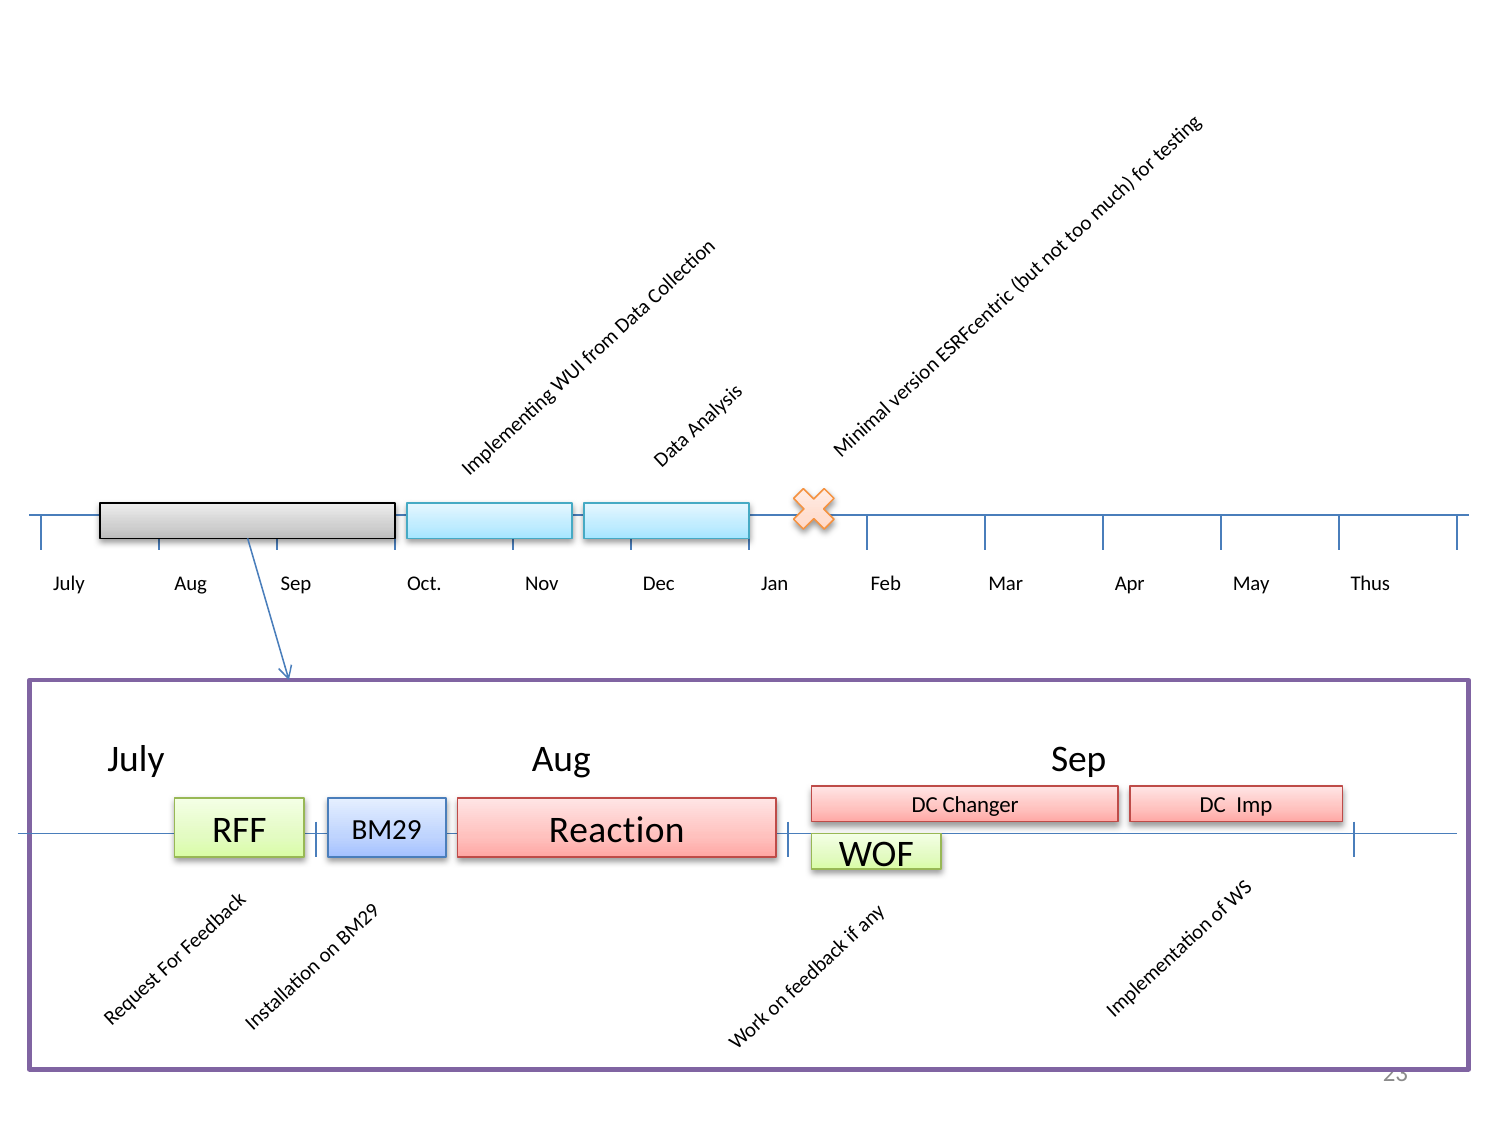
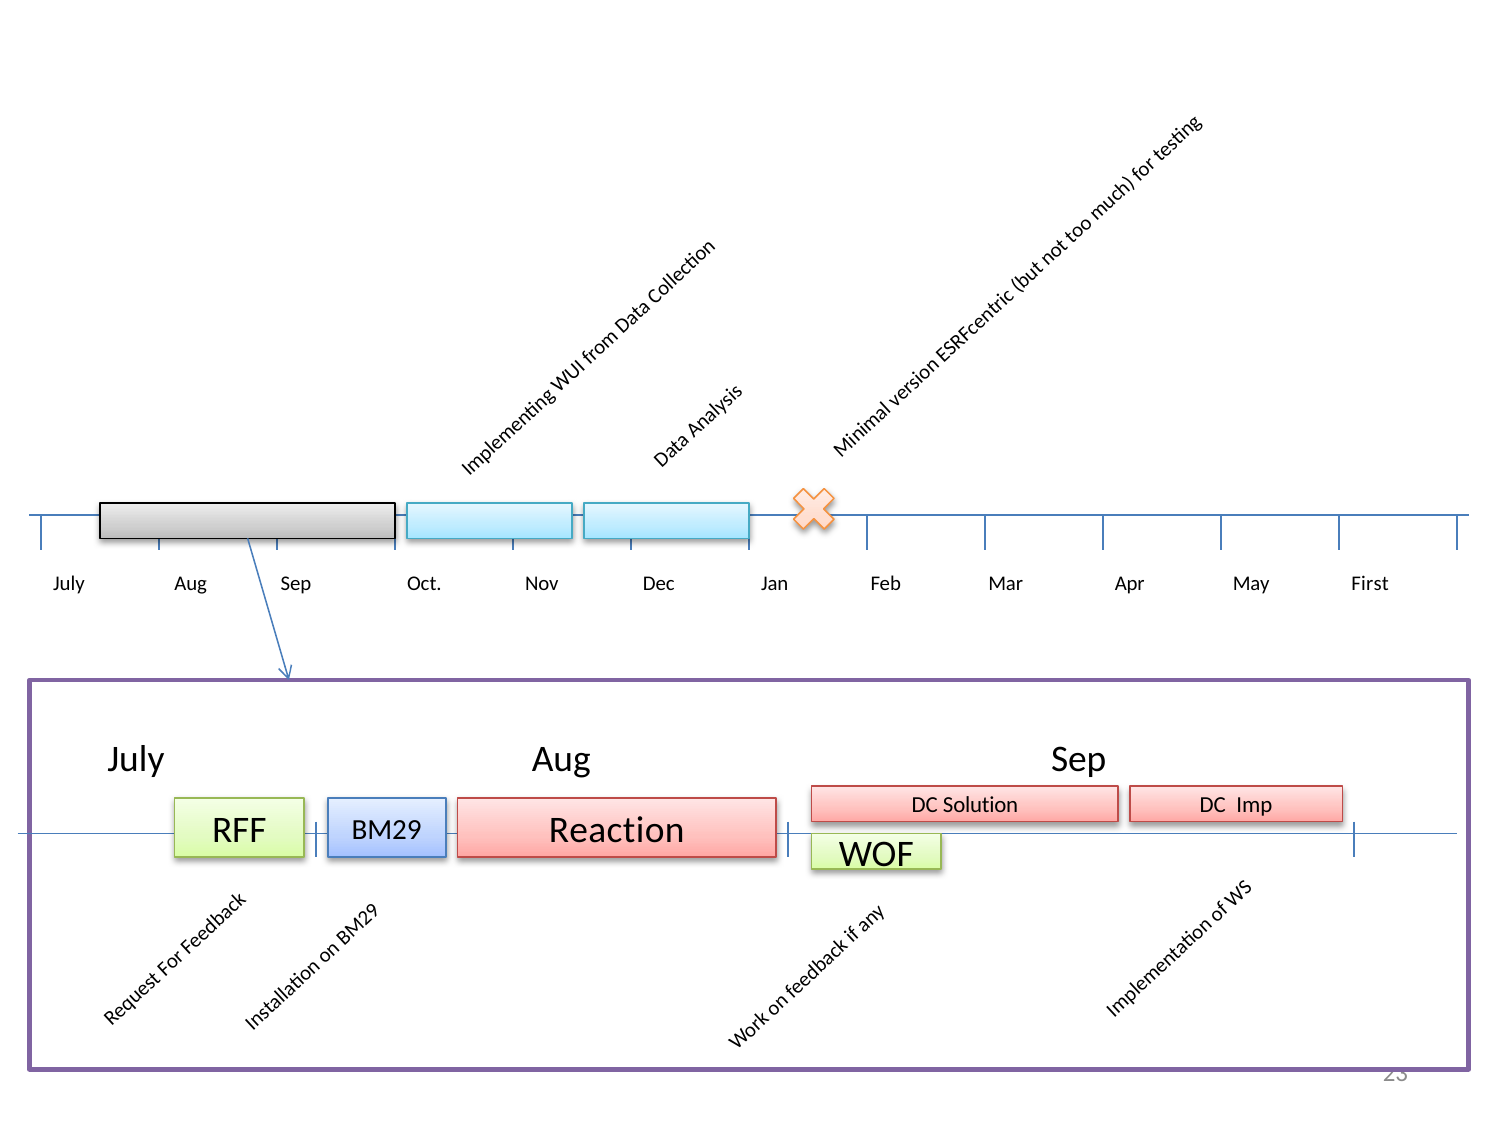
Thus: Thus -> First (1370, 583)
Changer: Changer -> Solution (981, 805)
